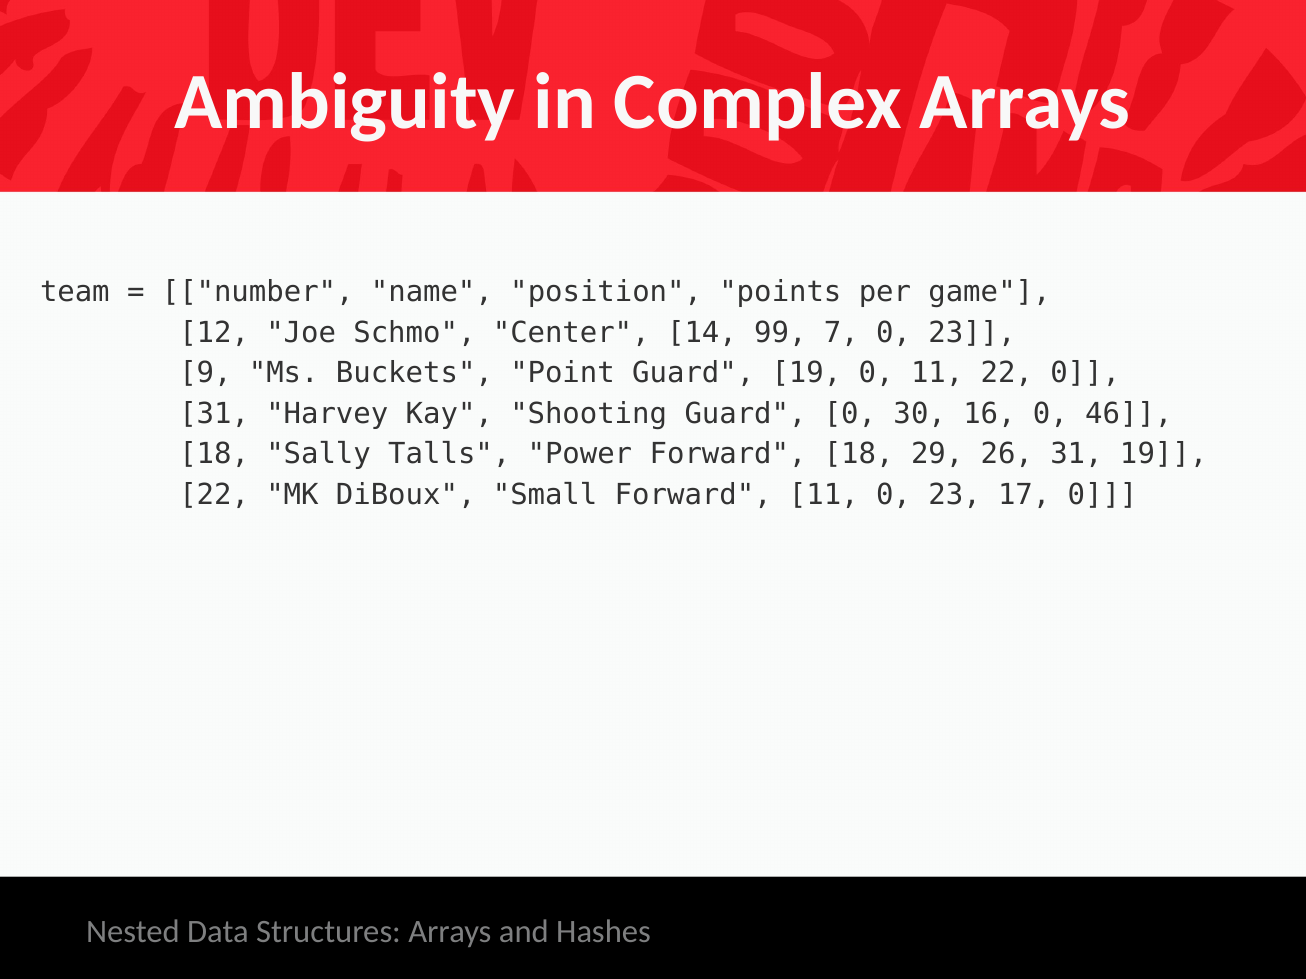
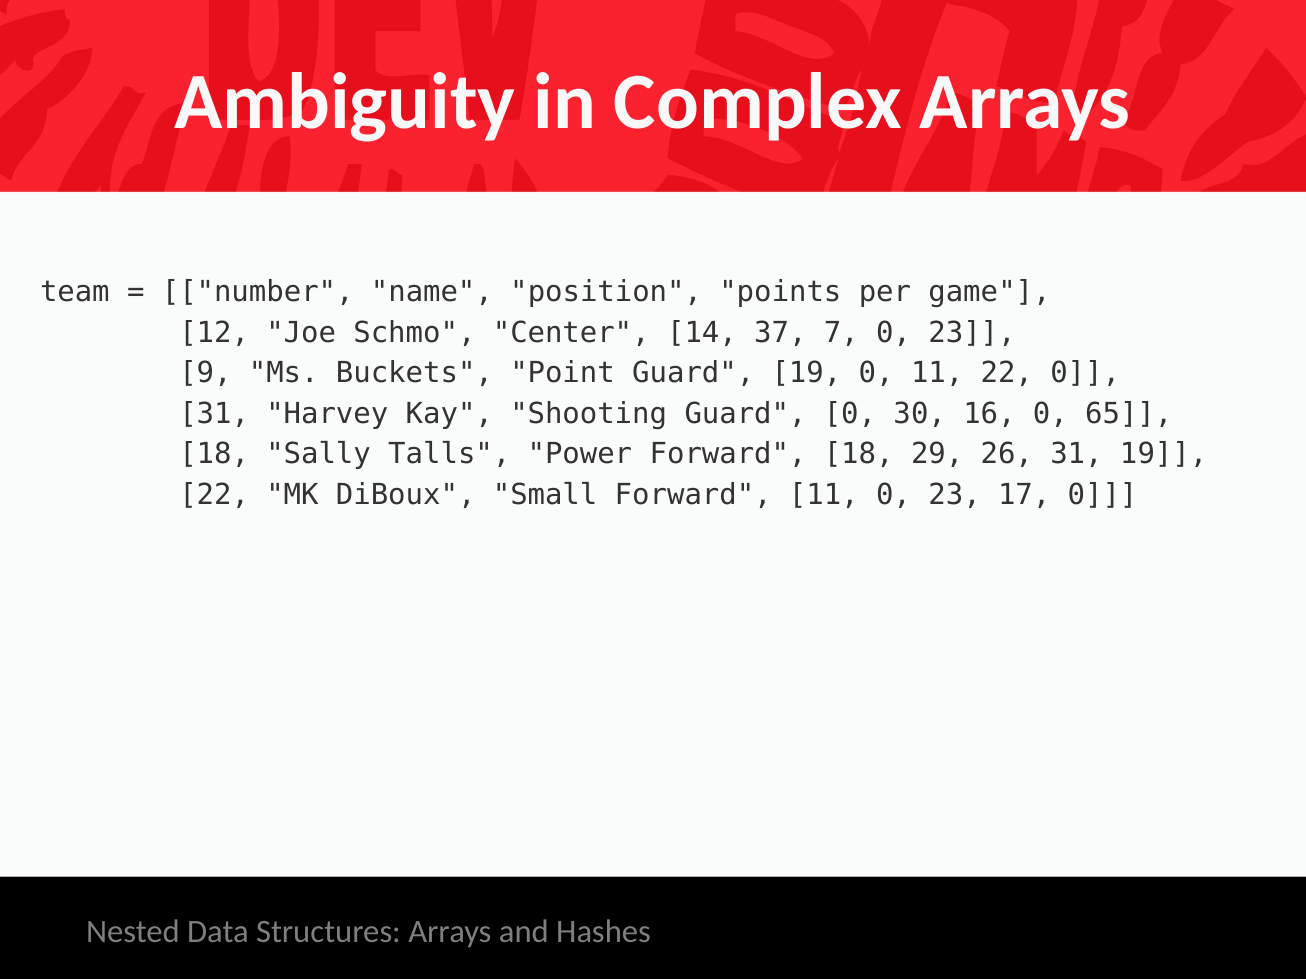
99: 99 -> 37 (780, 333)
46: 46 -> 65 (1129, 414)
